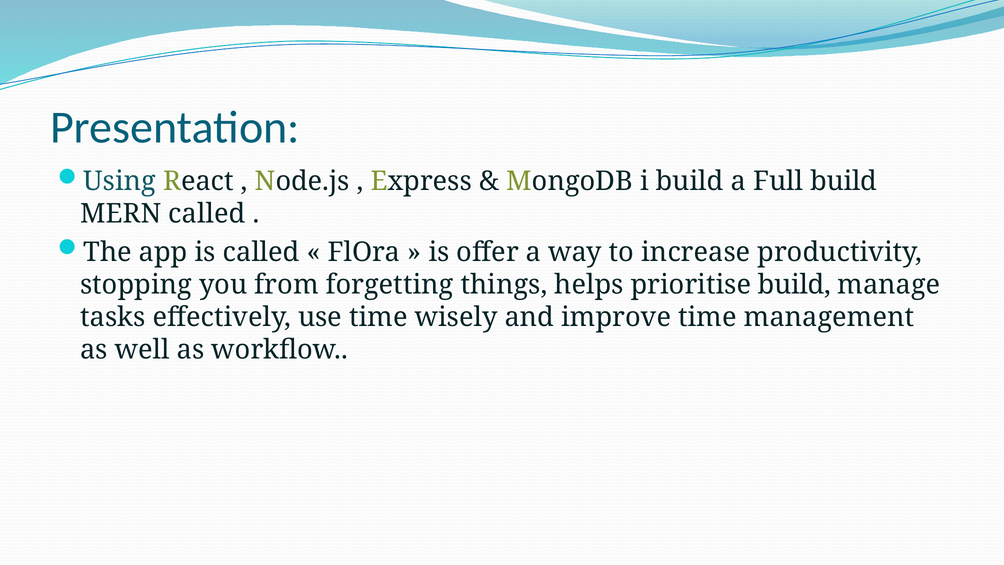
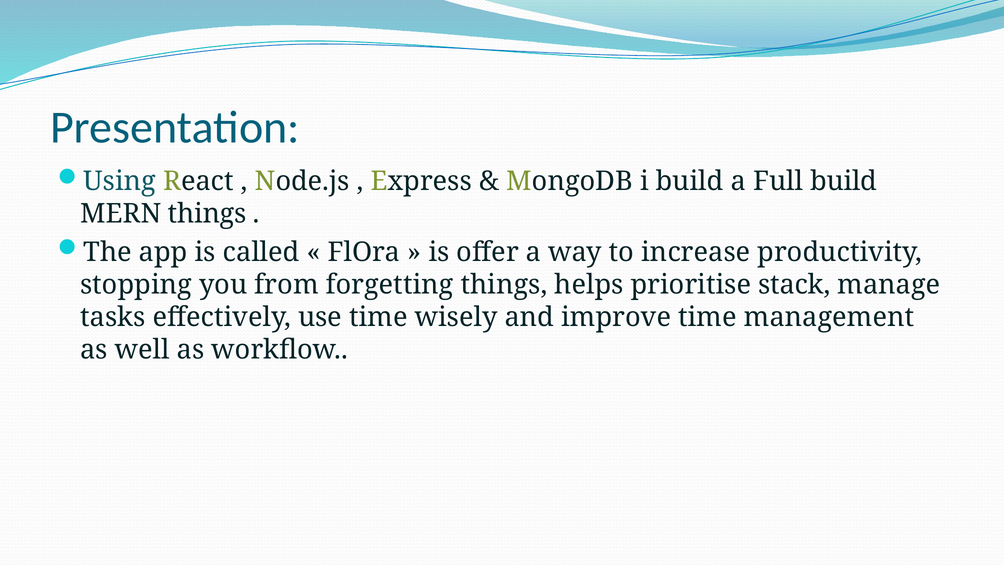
MERN called: called -> things (207, 214)
prioritise build: build -> stack (794, 285)
